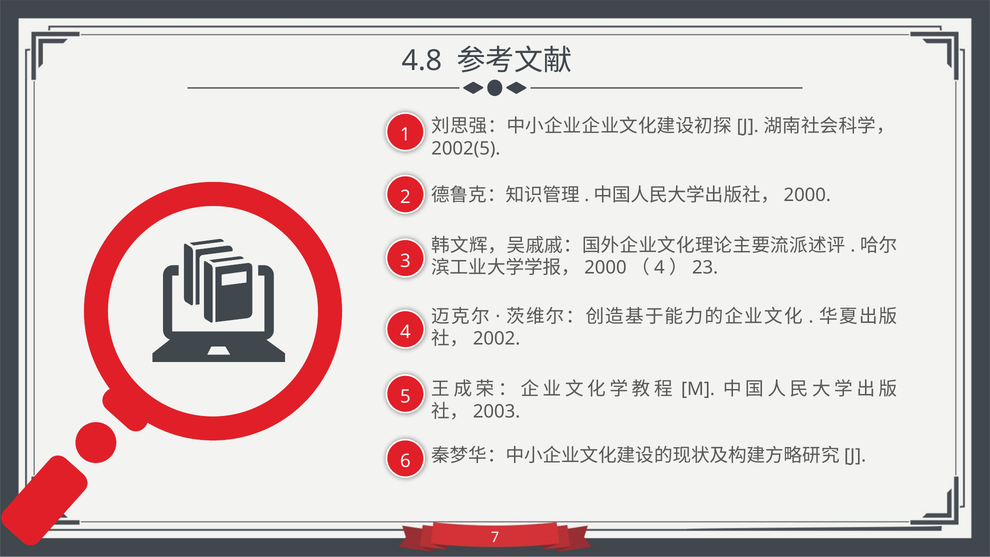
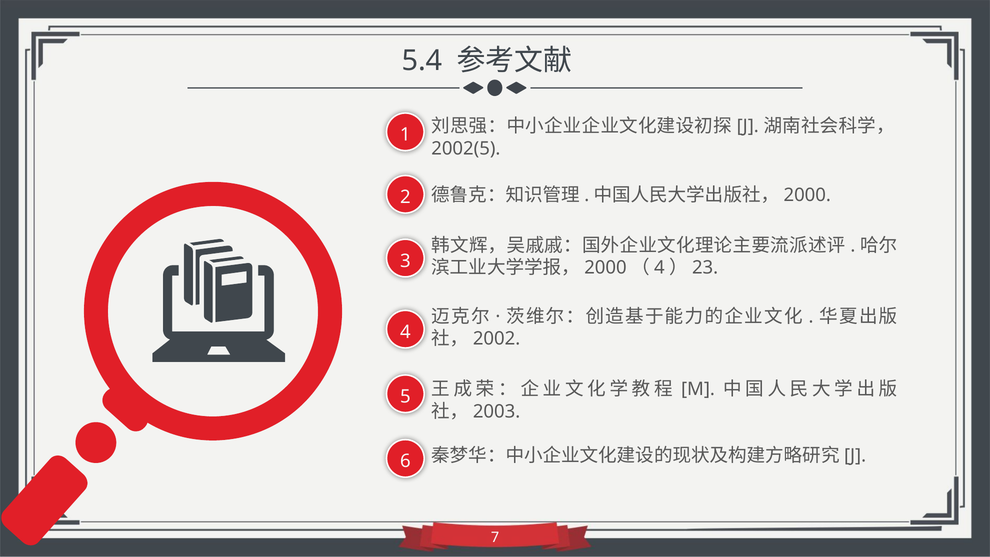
4.8: 4.8 -> 5.4 (422, 61)
